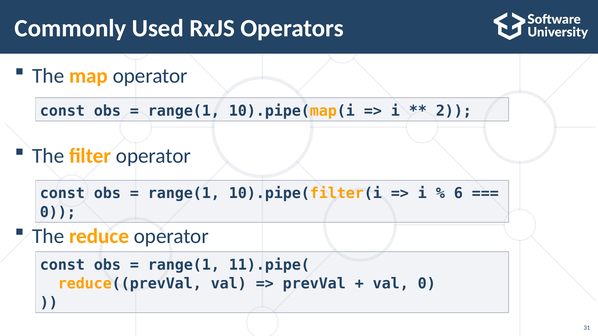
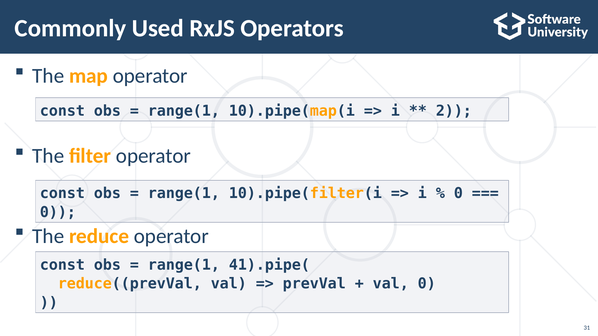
6: 6 -> 0 (458, 194)
11).pipe(: 11).pipe( -> 41).pipe( (269, 265)
